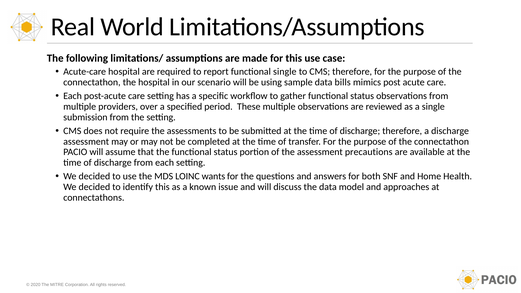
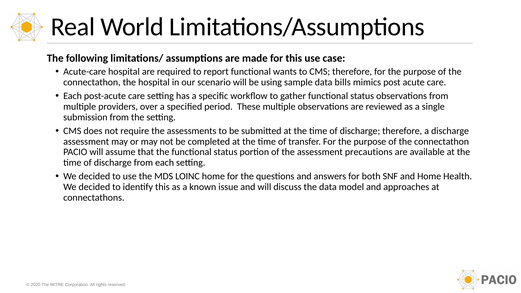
functional single: single -> wants (285, 72)
LOINC wants: wants -> home (213, 176)
